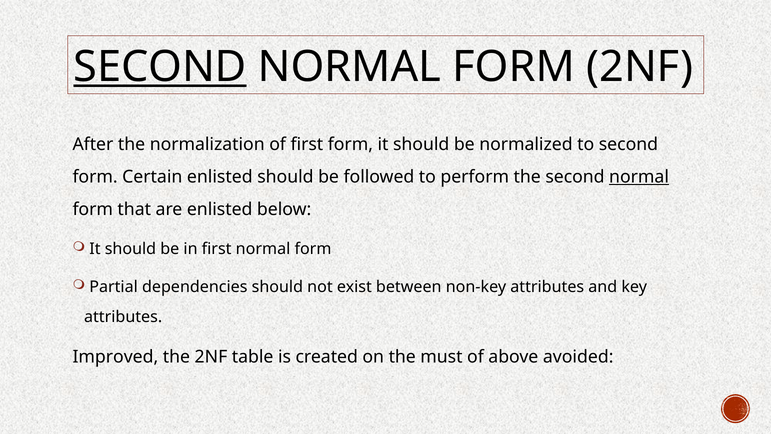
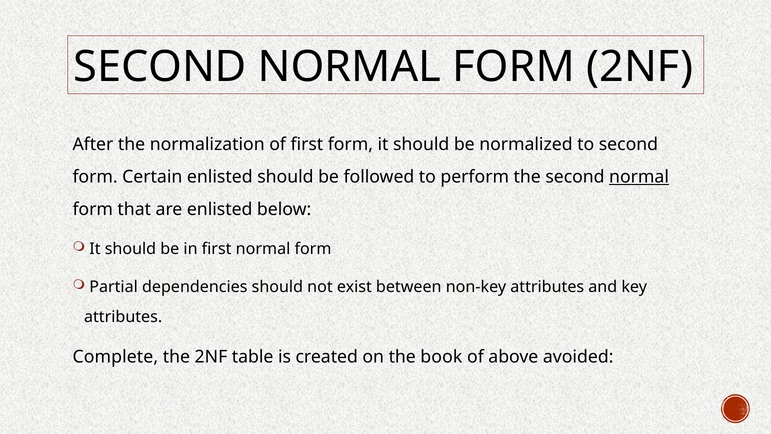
SECOND underline: present -> none (160, 67)
Improved: Improved -> Complete (115, 357)
must: must -> book (441, 357)
